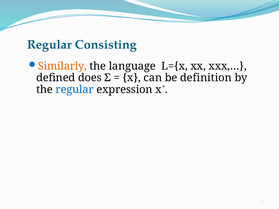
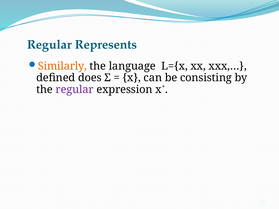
Consisting: Consisting -> Represents (106, 45)
definition: definition -> consisting (206, 78)
regular colour: blue -> purple (75, 90)
